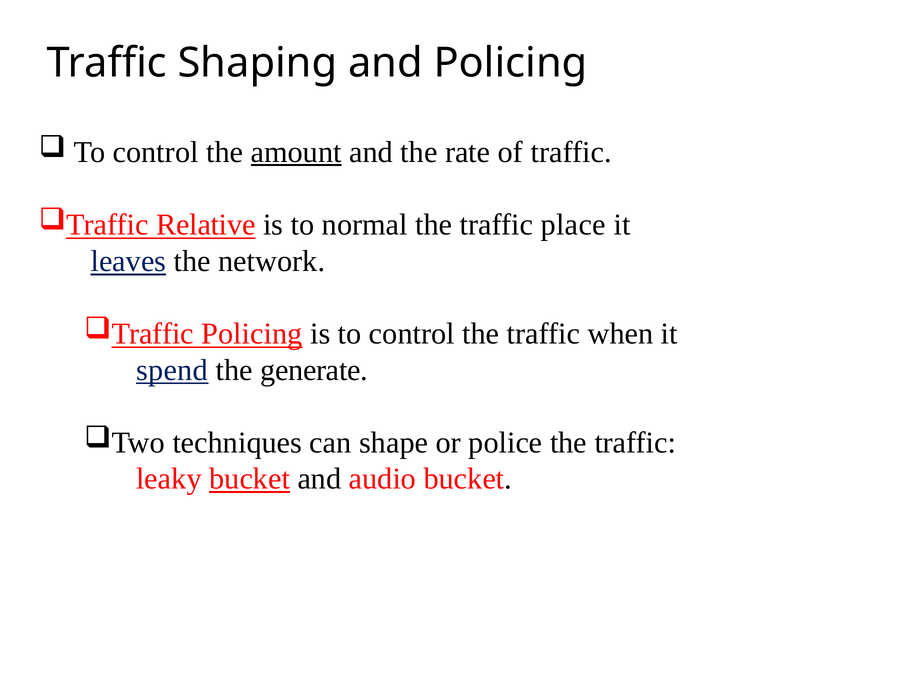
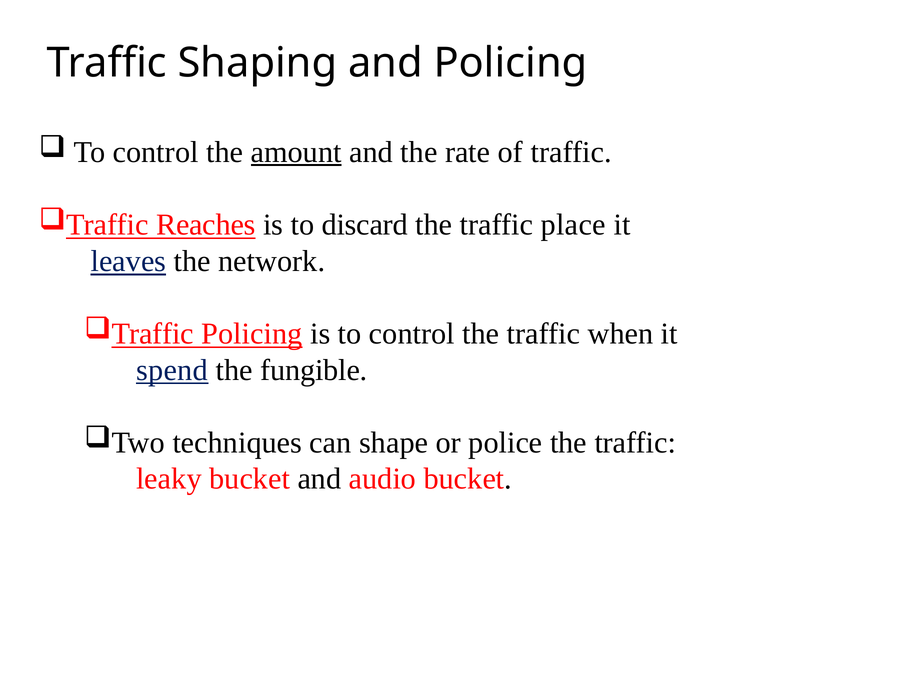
Relative: Relative -> Reaches (206, 225)
normal: normal -> discard (365, 225)
generate: generate -> fungible (314, 370)
bucket underline: present -> none (250, 479)
